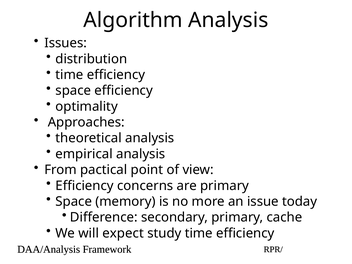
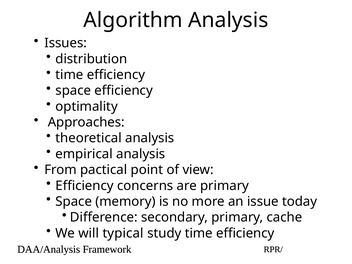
expect: expect -> typical (123, 233)
